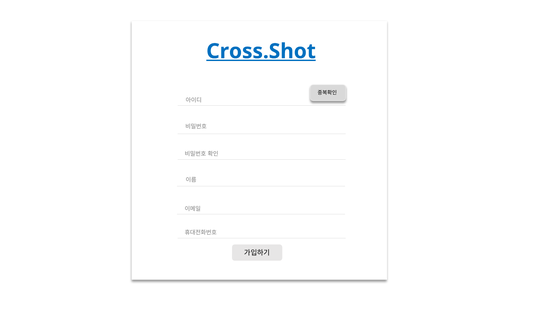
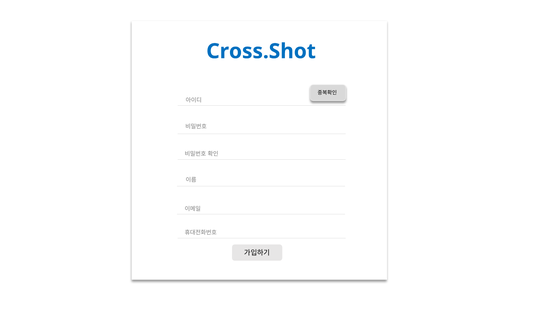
Cross.Shot underline: present -> none (261, 51)
